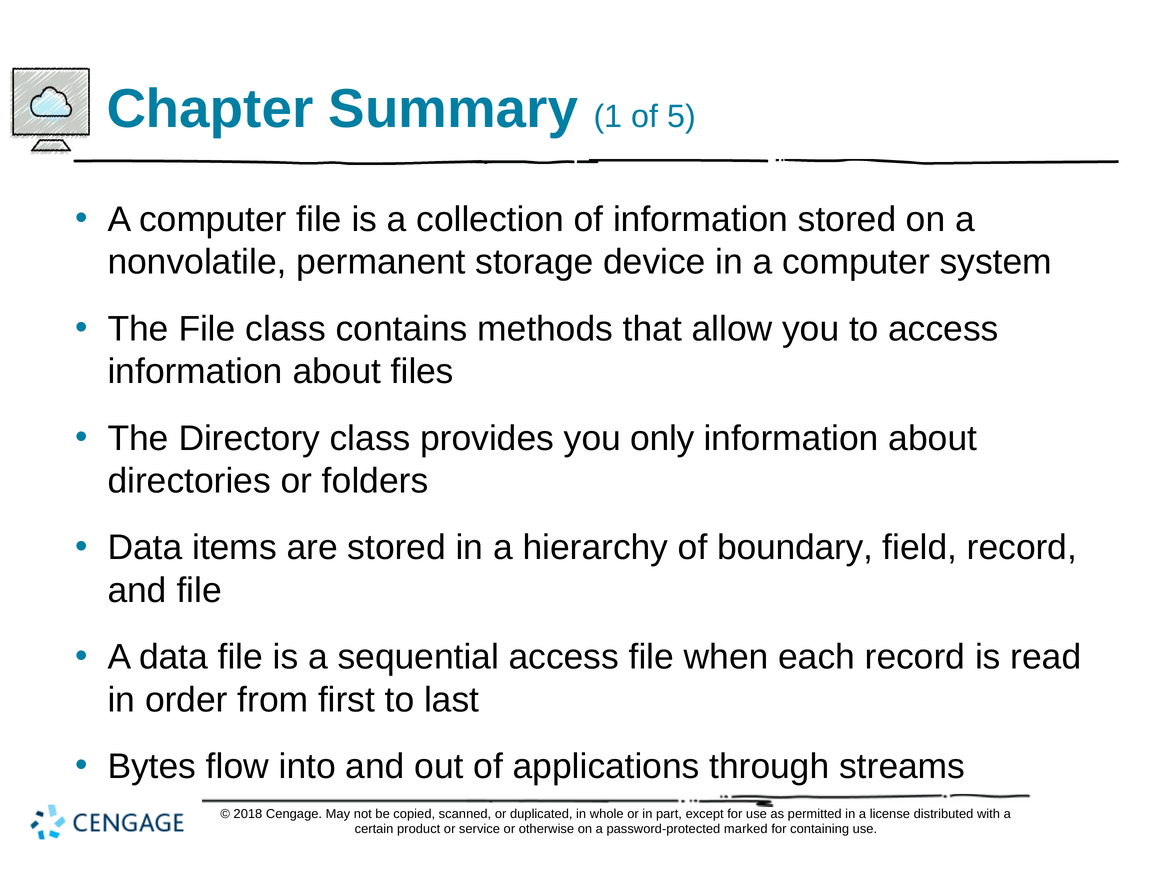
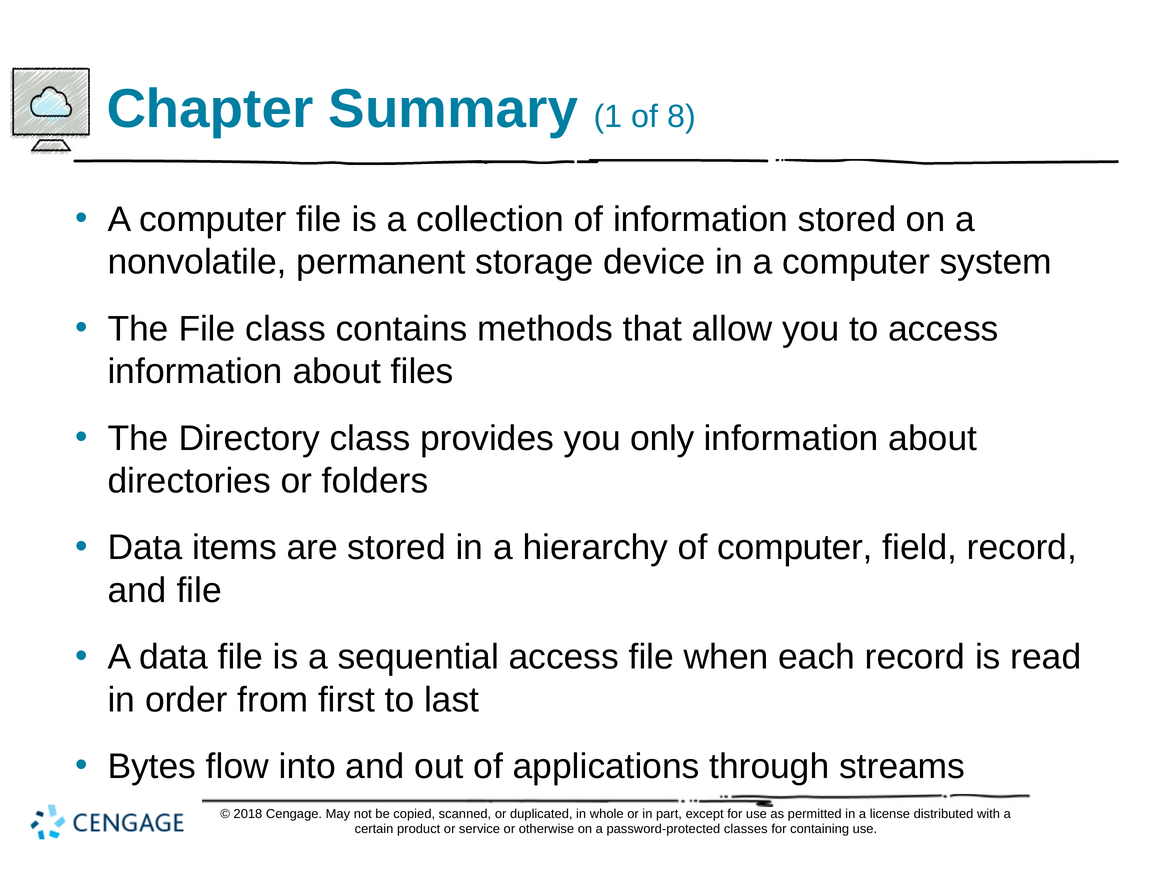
5: 5 -> 8 (682, 116)
of boundary: boundary -> computer (795, 547)
marked: marked -> classes (746, 828)
